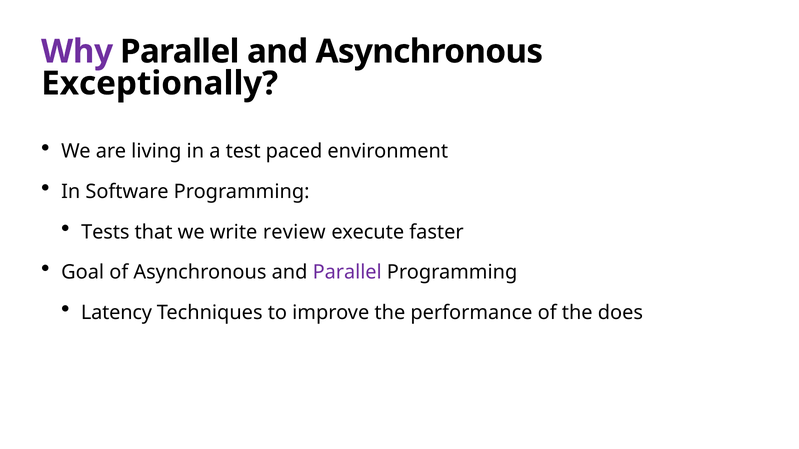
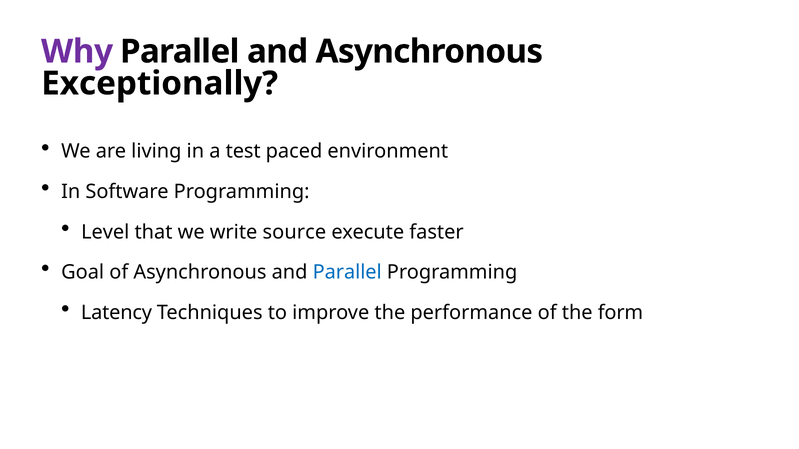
Tests: Tests -> Level (105, 232)
review: review -> source (294, 232)
Parallel colour: purple -> blue (347, 272)
does: does -> form (620, 313)
